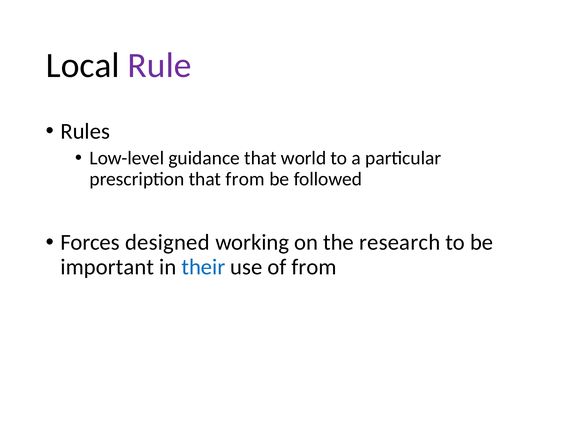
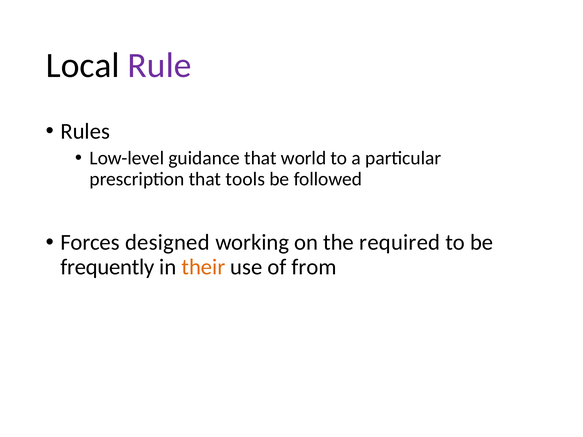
that from: from -> tools (245, 179)
research: research -> required (400, 243)
important: important -> frequently (107, 267)
their colour: blue -> orange (203, 267)
